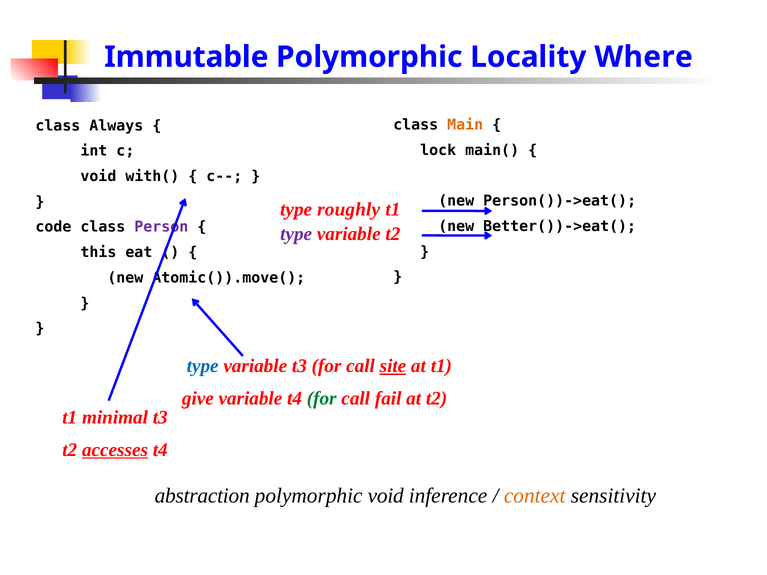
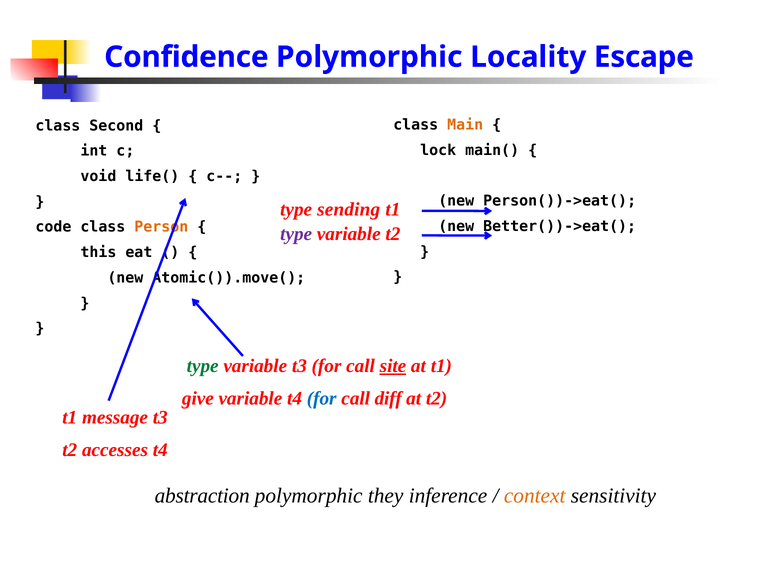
Immutable: Immutable -> Confidence (186, 57)
Where: Where -> Escape (644, 57)
Always: Always -> Second (116, 126)
with(: with( -> life( (152, 176)
roughly: roughly -> sending (349, 209)
Person colour: purple -> orange (161, 227)
type colour: blue -> green (203, 366)
for colour: green -> blue (322, 399)
fail: fail -> diff (388, 399)
minimal: minimal -> message (115, 417)
accesses underline: present -> none (115, 450)
polymorphic void: void -> they (386, 496)
